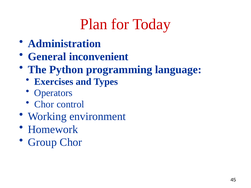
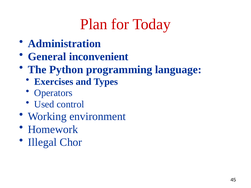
Chor: Chor -> Used (44, 104)
Group: Group -> Illegal (42, 143)
